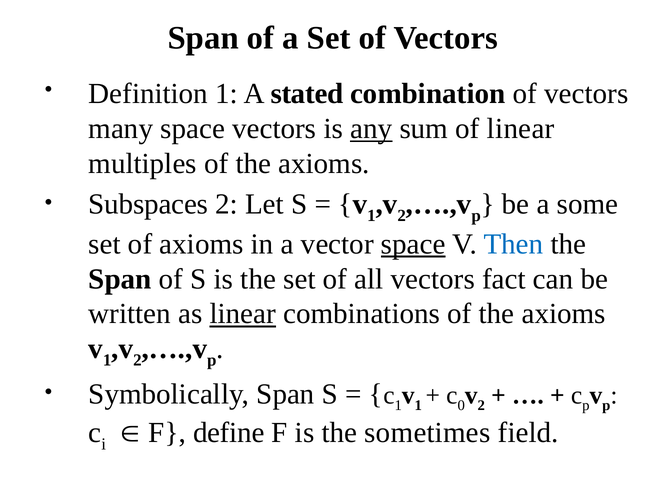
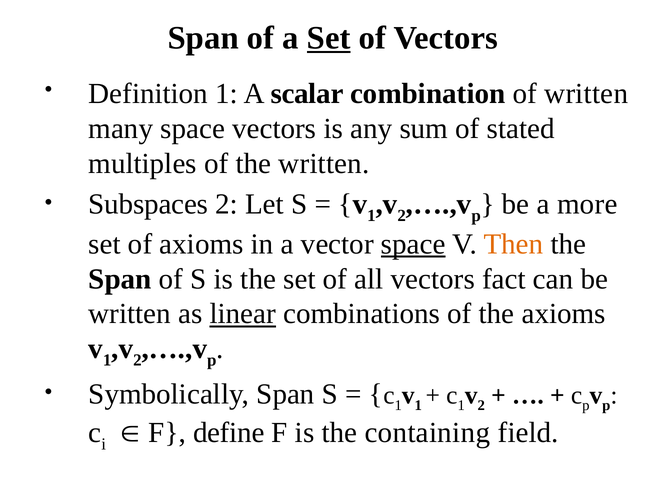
Set underline: none -> present (329, 38)
stated: stated -> scalar (307, 94)
combination of vectors: vectors -> written (586, 94)
any underline: present -> none (371, 129)
of linear: linear -> stated (521, 129)
multiples of the axioms: axioms -> written (324, 164)
some: some -> more (587, 204)
Then colour: blue -> orange (514, 244)
0: 0 -> 1 (461, 406)
sometimes: sometimes -> containing (427, 433)
